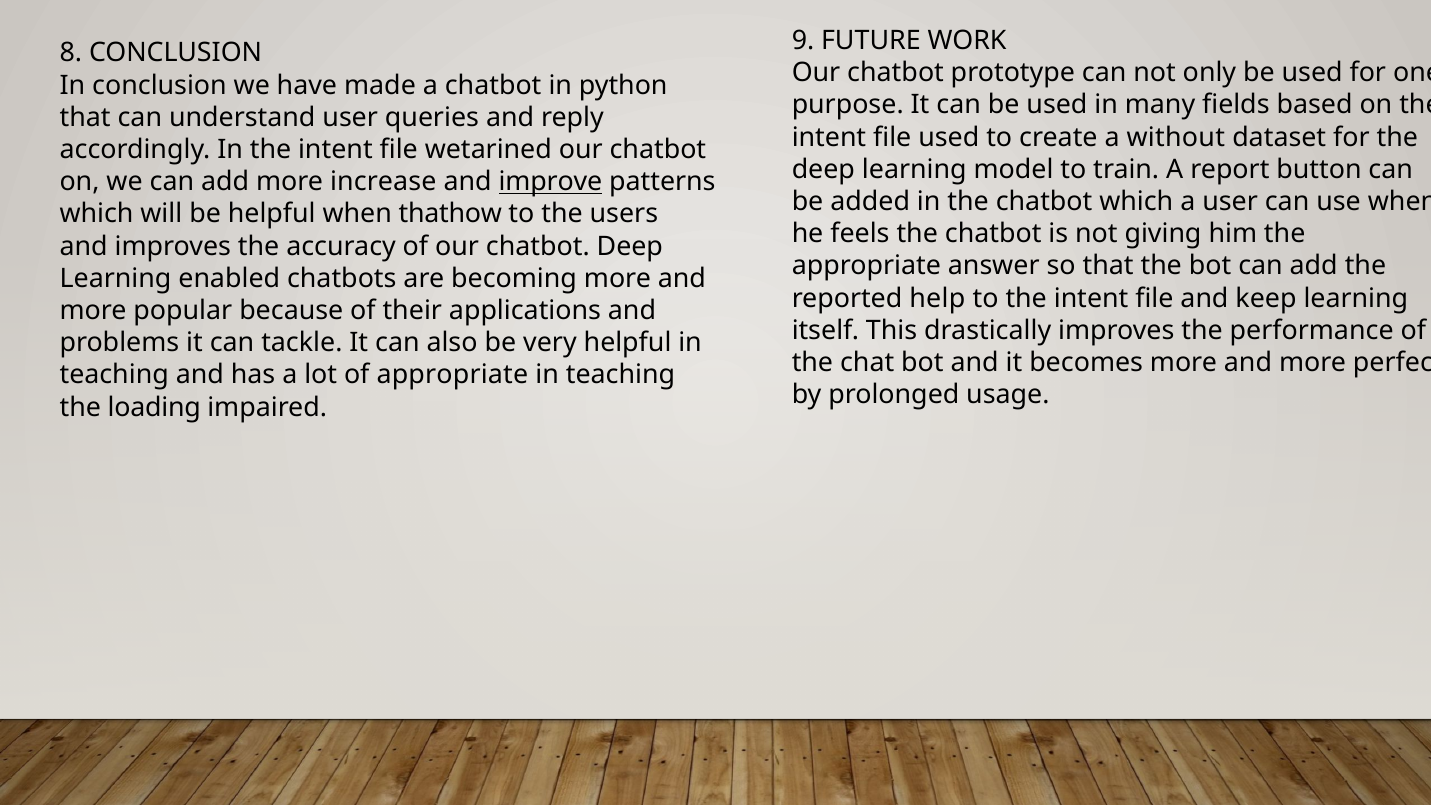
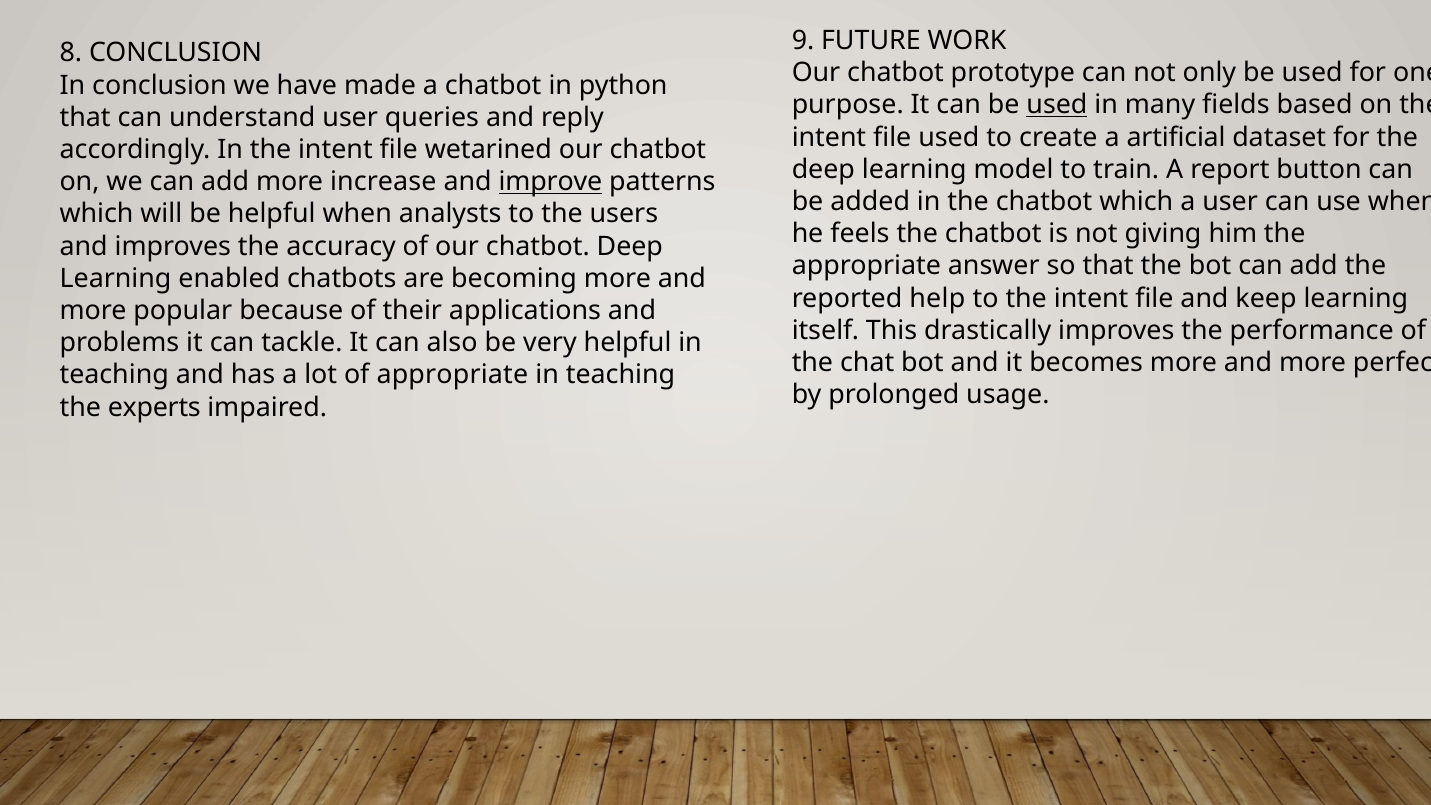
used underline: none -> present (1057, 105)
without: without -> artificial (1176, 137)
thathow: thathow -> analysts (450, 214)
loading: loading -> experts (154, 407)
